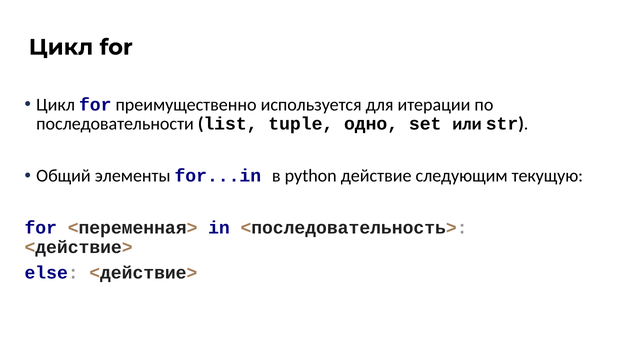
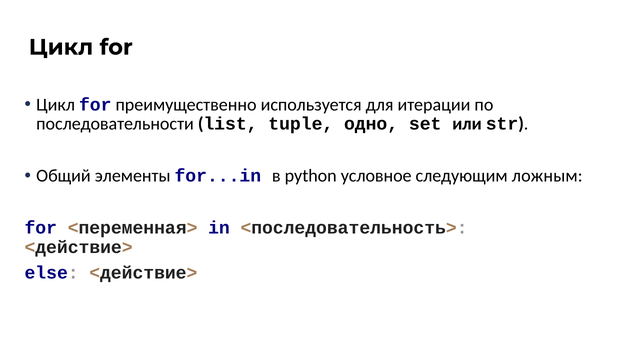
действие: действие -> условное (376, 176)
текущую: текущую -> ложным (547, 176)
